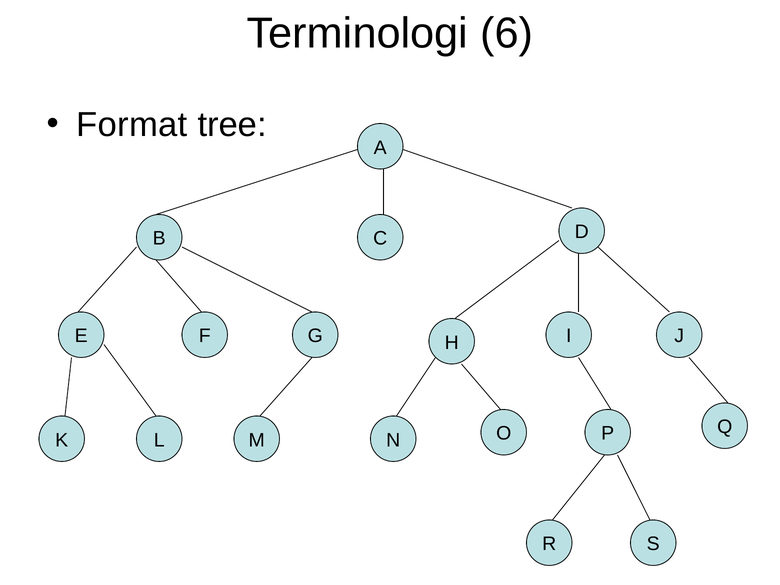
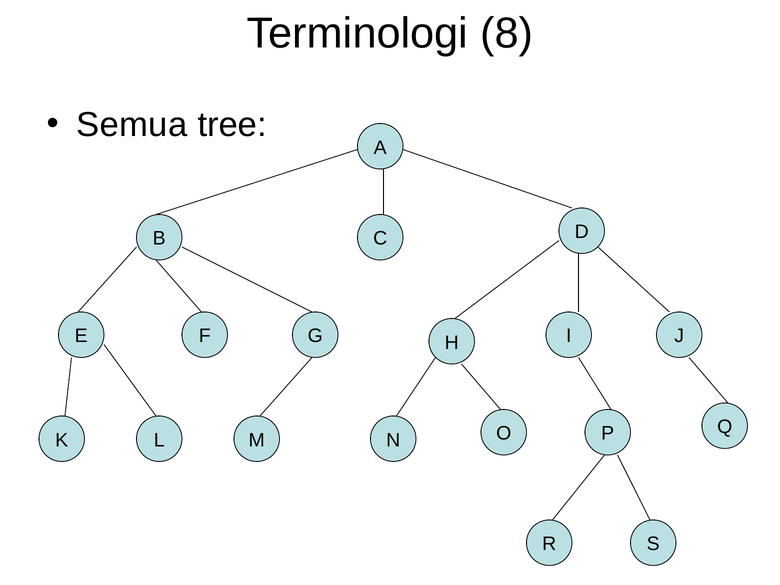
6: 6 -> 8 (507, 34)
Format: Format -> Semua (132, 125)
